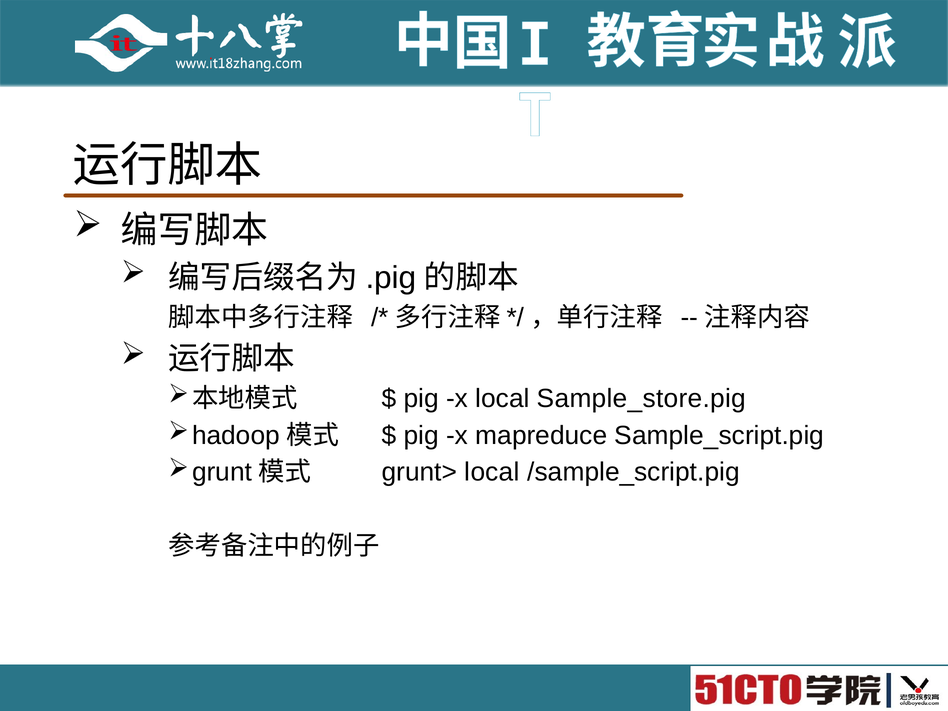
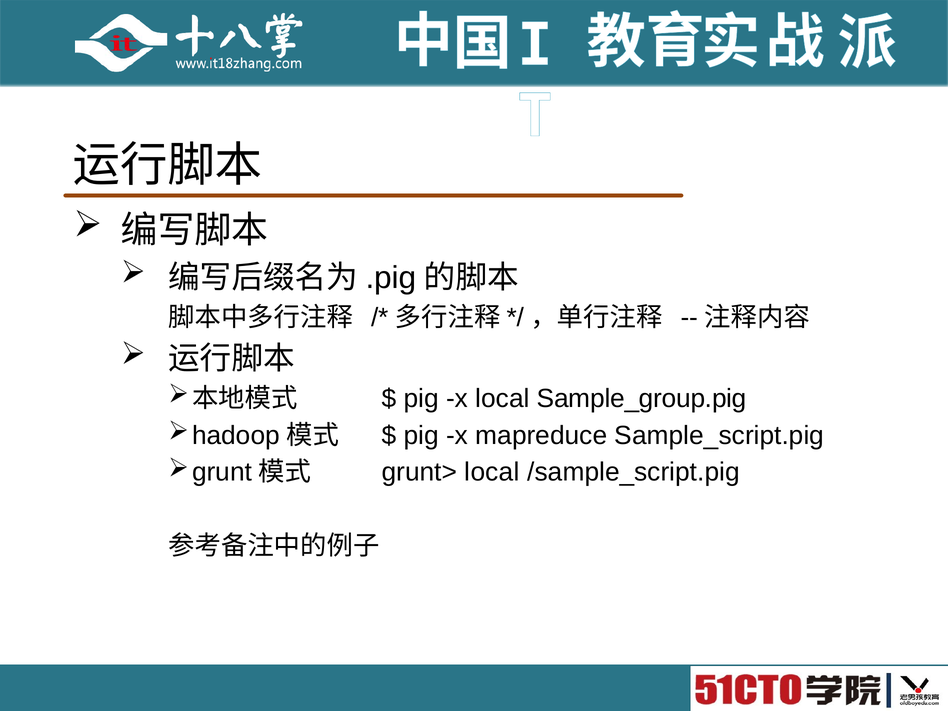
Sample_store.pig: Sample_store.pig -> Sample_group.pig (642, 398)
